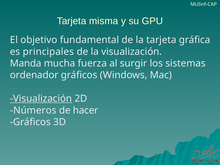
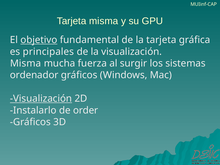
objetivo underline: none -> present (39, 40)
Manda: Manda -> Misma (26, 63)
Números: Números -> Instalarlo (33, 110)
hacer: hacer -> order (86, 110)
